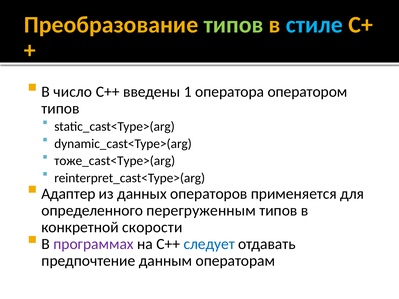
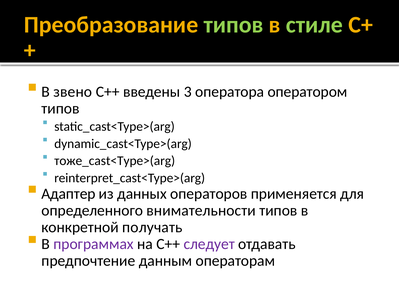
стиле colour: light blue -> light green (314, 25)
число: число -> звено (73, 92)
1: 1 -> 3 (188, 92)
перегруженным: перегруженным -> внимательности (201, 211)
скорости: скорости -> получать (152, 228)
следует colour: blue -> purple (209, 244)
